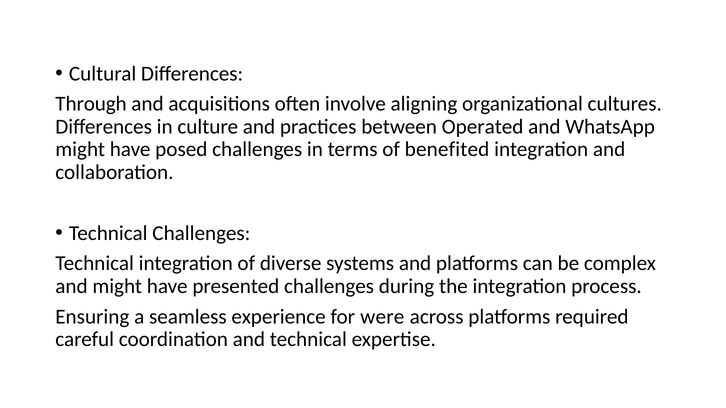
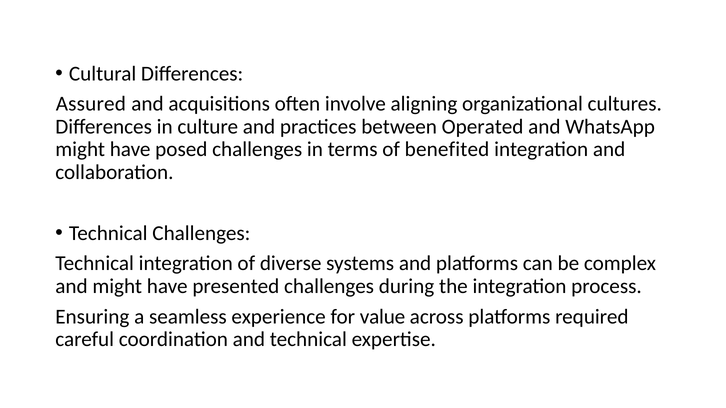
Through: Through -> Assured (91, 104)
were: were -> value (383, 317)
